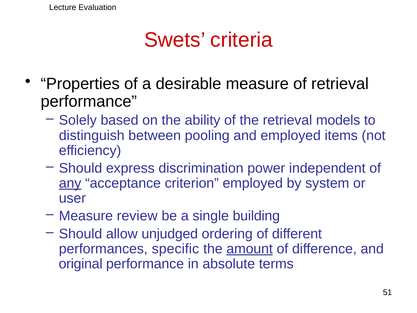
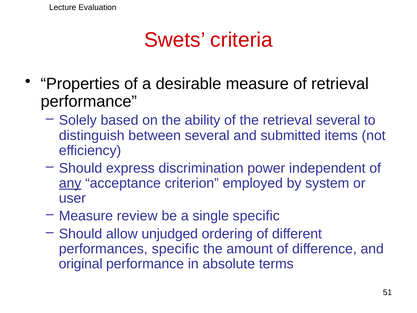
retrieval models: models -> several (338, 120)
between pooling: pooling -> several (207, 135)
and employed: employed -> submitted (291, 135)
single building: building -> specific (256, 216)
amount underline: present -> none (250, 249)
